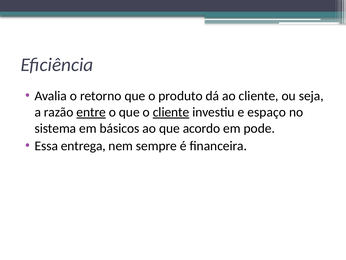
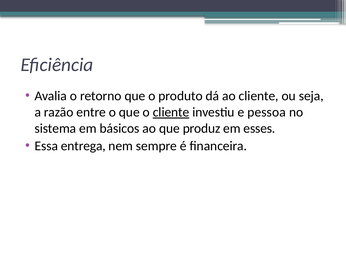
entre underline: present -> none (91, 112)
espaço: espaço -> pessoa (267, 112)
acordo: acordo -> produz (202, 128)
pode: pode -> esses (259, 128)
